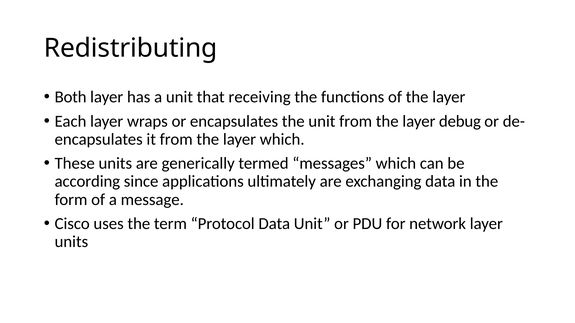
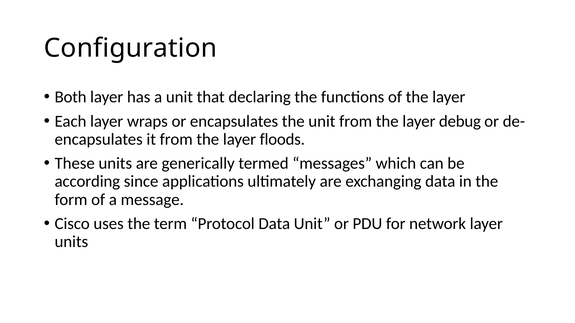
Redistributing: Redistributing -> Configuration (131, 48)
receiving: receiving -> declaring (260, 97)
layer which: which -> floods (282, 139)
